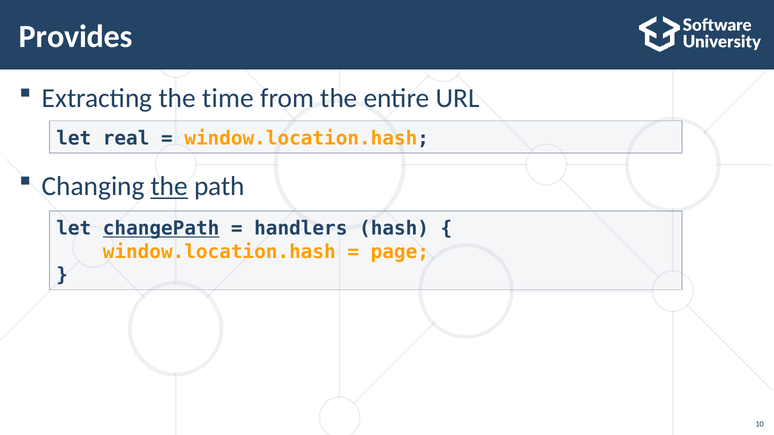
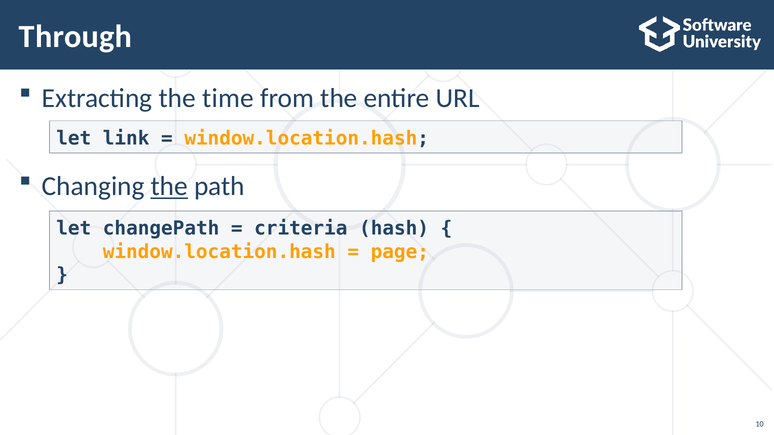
Provides: Provides -> Through (76, 37)
real: real -> link (126, 138)
changePath underline: present -> none (161, 229)
handlers: handlers -> criteria (301, 229)
